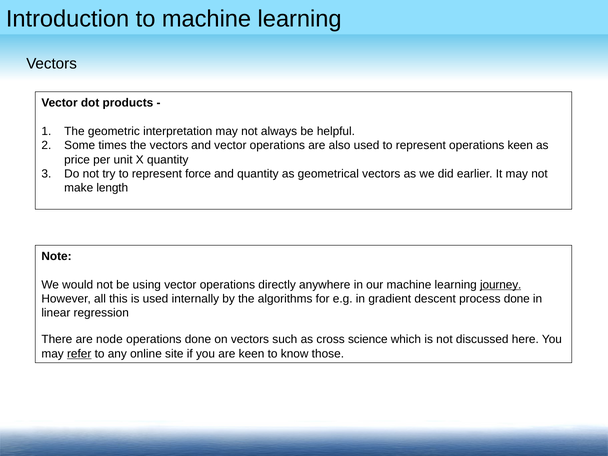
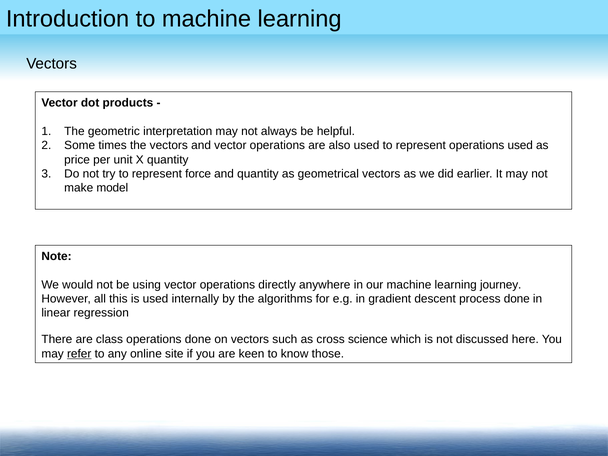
operations keen: keen -> used (520, 145)
length: length -> model (112, 188)
journey underline: present -> none (501, 285)
node: node -> class (109, 339)
